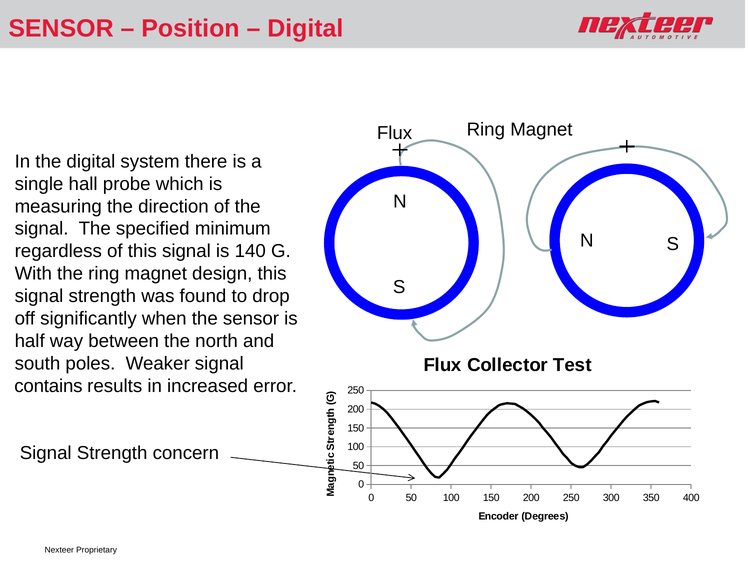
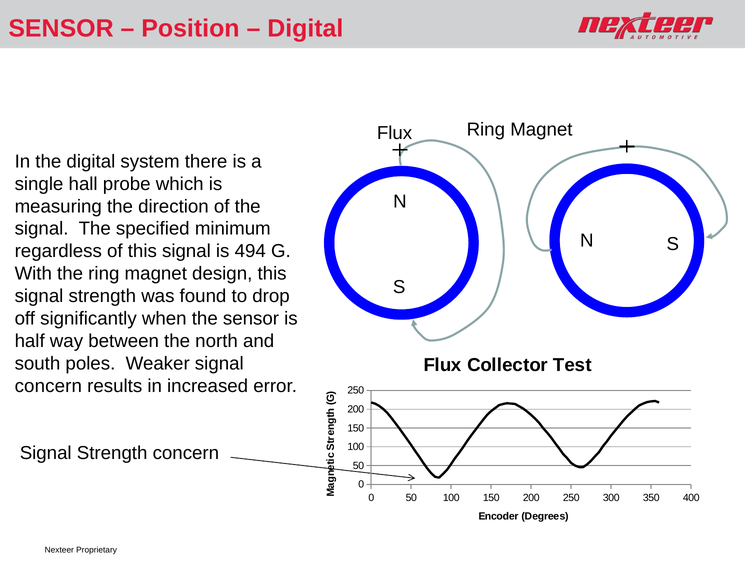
140: 140 -> 494 (250, 251)
contains: contains -> concern (48, 386)
